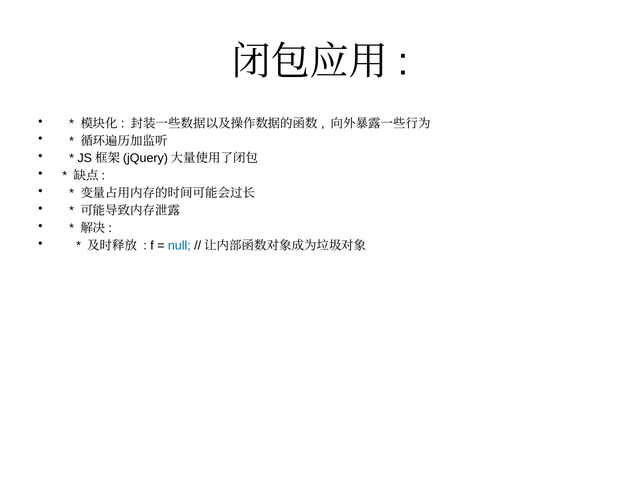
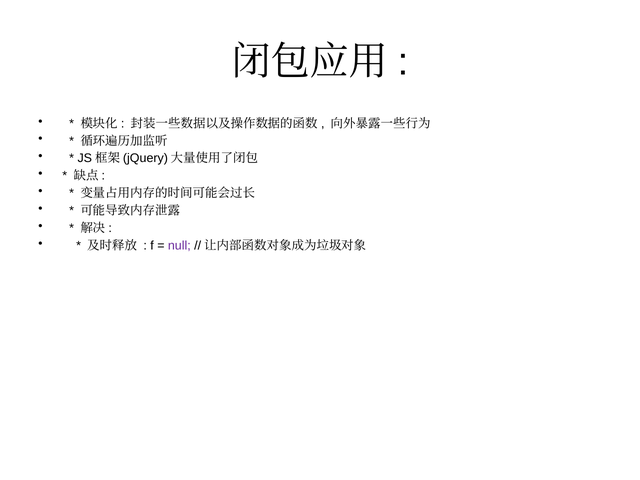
null colour: blue -> purple (179, 246)
